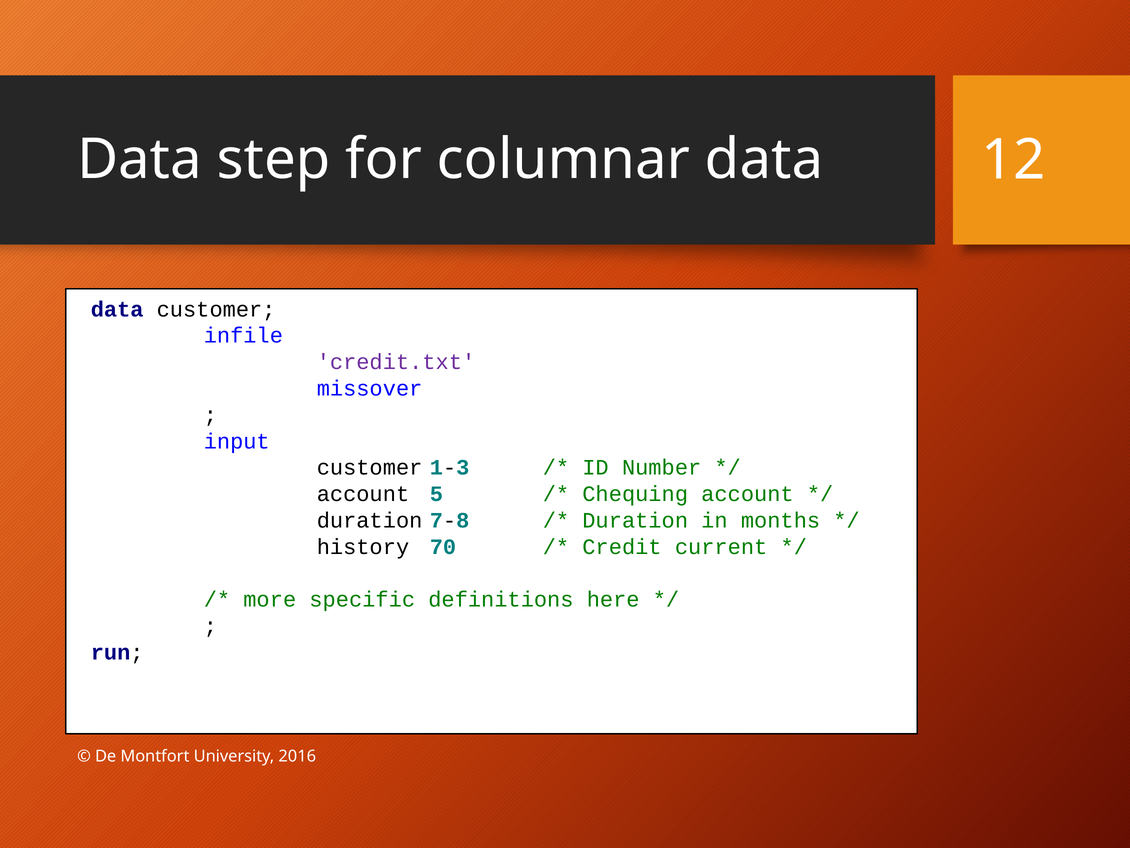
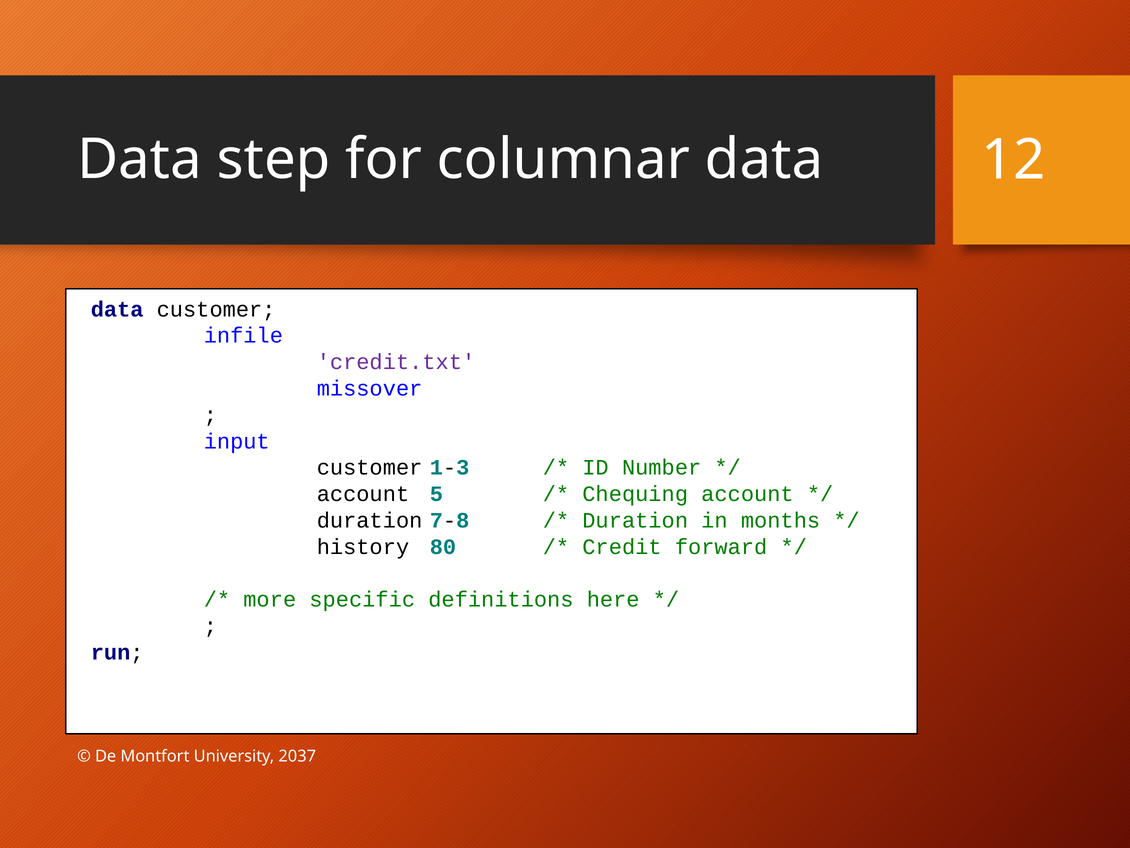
70: 70 -> 80 (443, 547)
current: current -> forward (721, 547)
2016: 2016 -> 2037 (297, 756)
